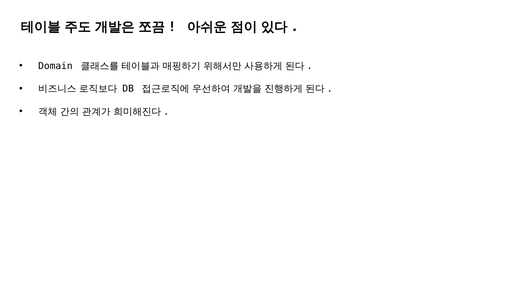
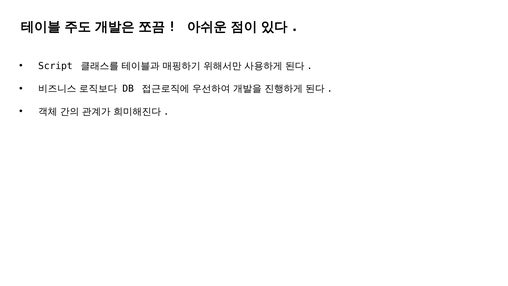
Domain: Domain -> Script (55, 66)
